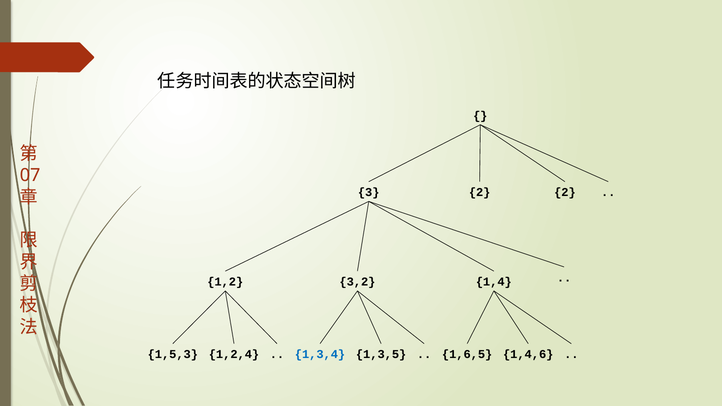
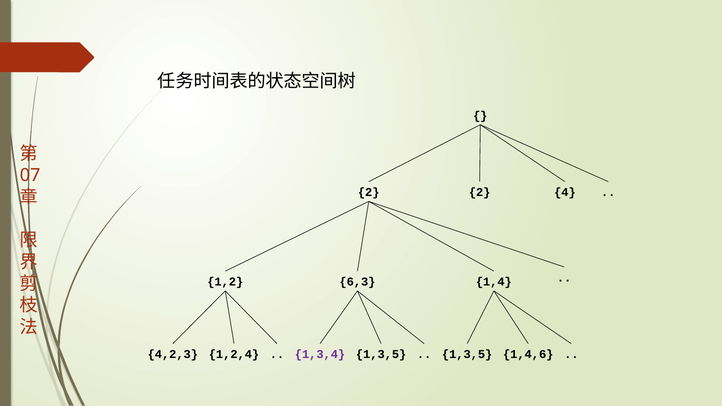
3: 3 -> 2 (369, 192)
2 2: 2 -> 4 (565, 192)
3,2: 3,2 -> 6,3 (357, 282)
1,5,3: 1,5,3 -> 4,2,3 (173, 355)
1,3,4 colour: blue -> purple (320, 355)
1,3,5 1,6,5: 1,6,5 -> 1,3,5 (467, 355)
